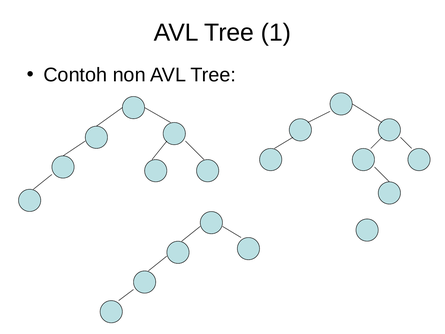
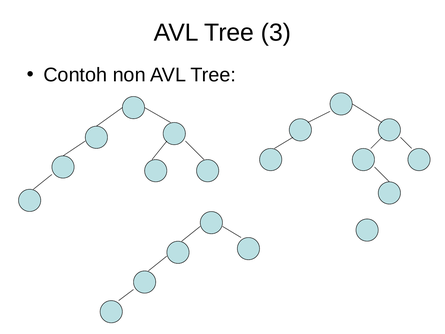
1: 1 -> 3 (276, 33)
